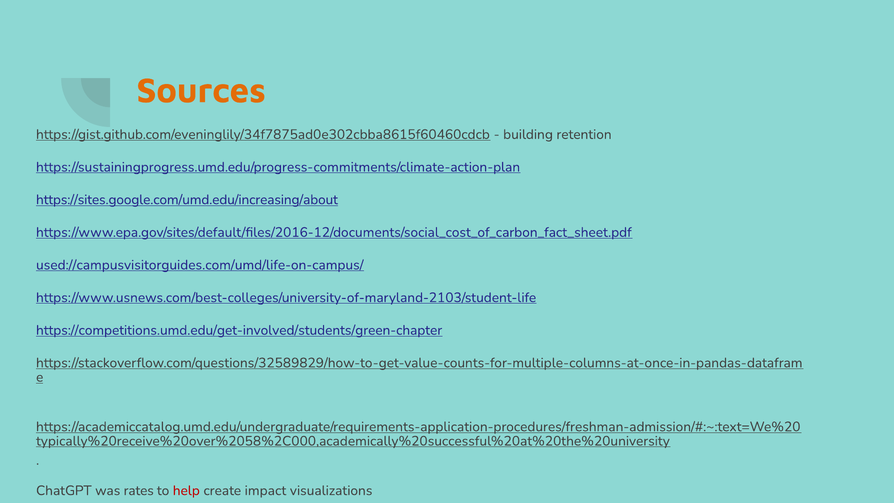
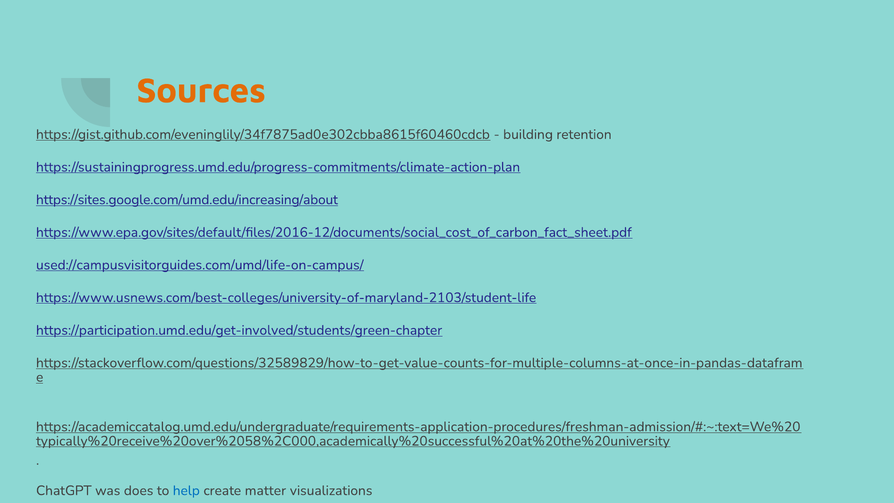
https://competitions.umd.edu/get-involved/students/green-chapter: https://competitions.umd.edu/get-involved/students/green-chapter -> https://participation.umd.edu/get-involved/students/green-chapter (239, 330)
rates: rates -> does (139, 490)
help colour: red -> blue (186, 490)
impact: impact -> matter (265, 490)
